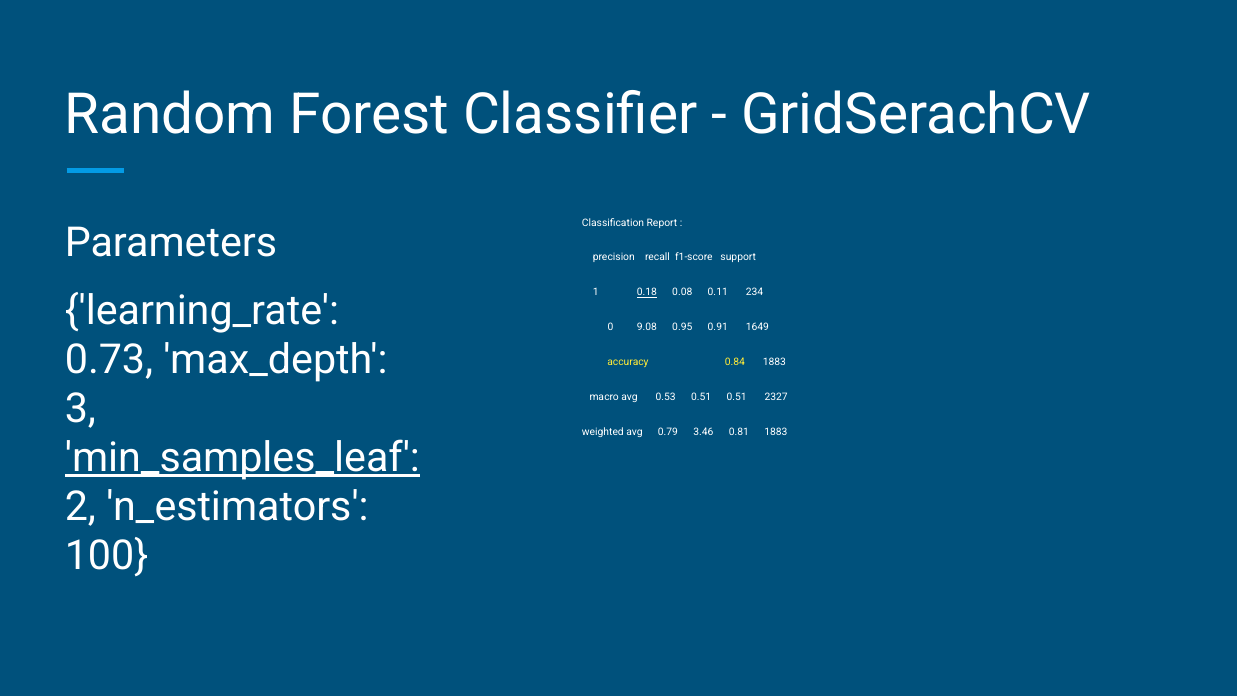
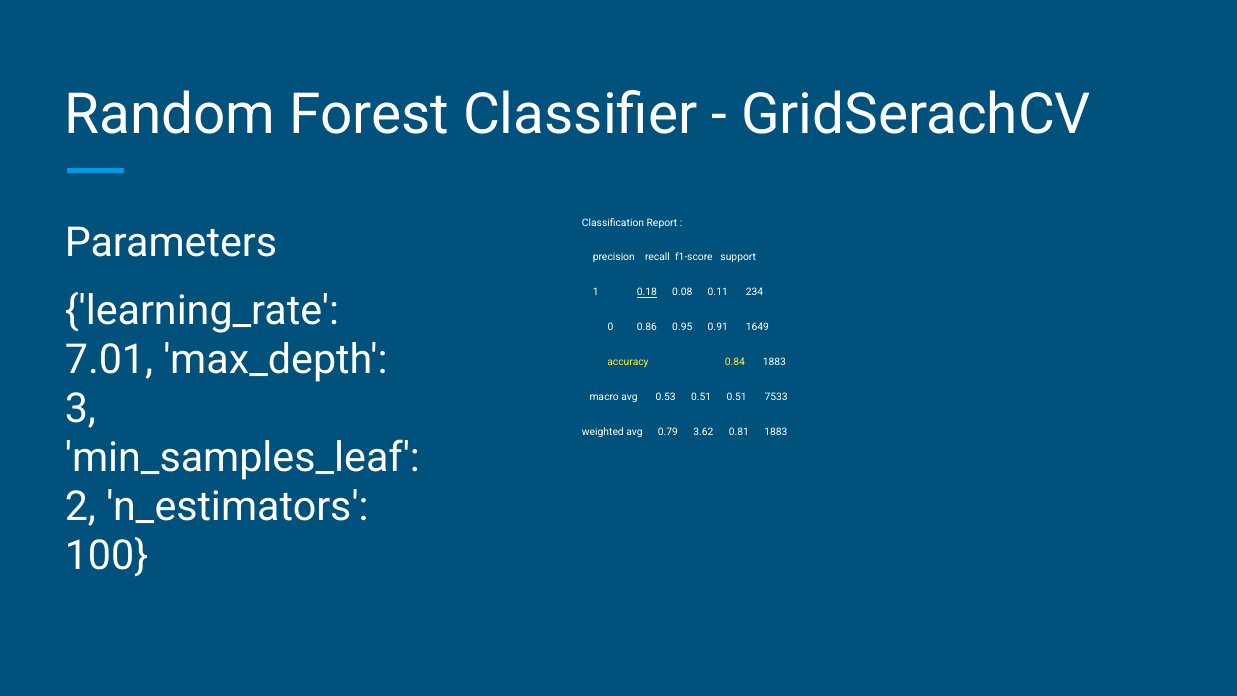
9.08: 9.08 -> 0.86 (647, 327)
0.73: 0.73 -> 7.01 (109, 360)
2327: 2327 -> 7533 (776, 397)
3.46: 3.46 -> 3.62 (703, 432)
min_samples_leaf underline: present -> none (242, 458)
